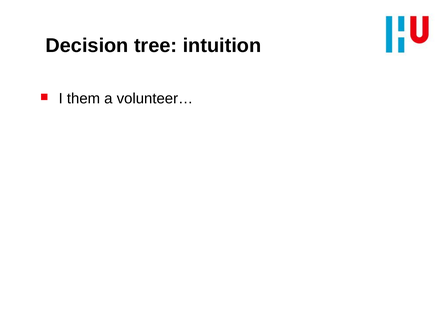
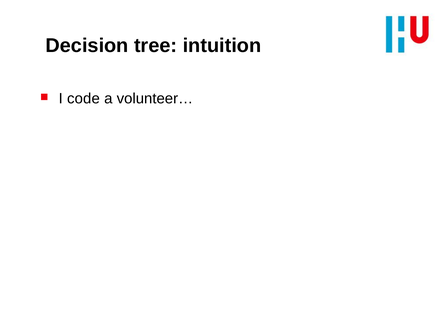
them: them -> code (83, 99)
